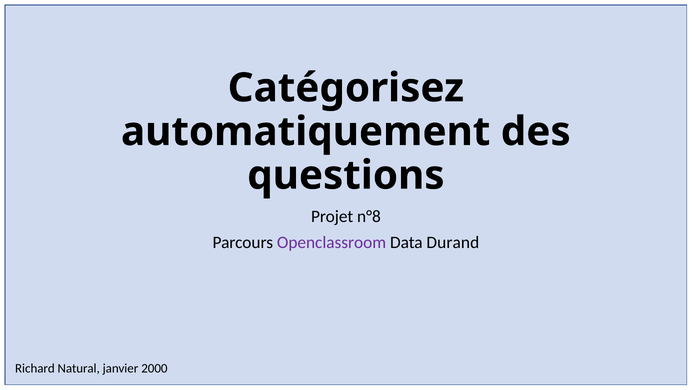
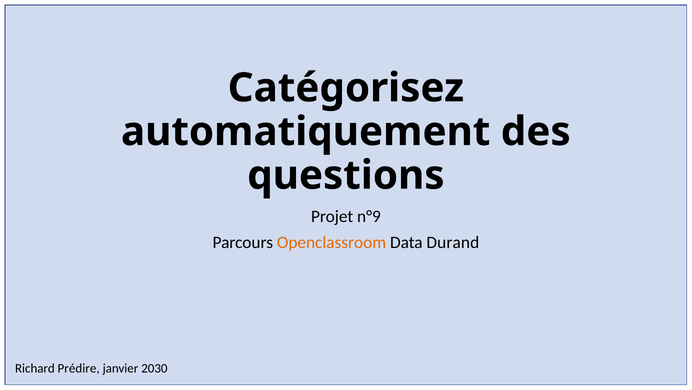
n°8: n°8 -> n°9 (369, 216)
Openclassroom colour: purple -> orange (332, 242)
Natural: Natural -> Prédire (79, 368)
2000: 2000 -> 2030 (154, 368)
